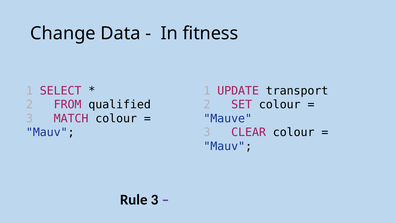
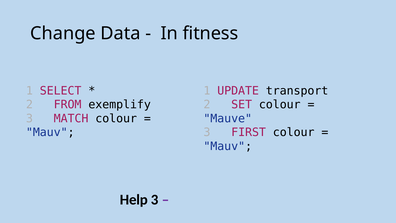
qualified: qualified -> exemplify (120, 104)
CLEAR: CLEAR -> FIRST (249, 132)
Rule: Rule -> Help (134, 200)
